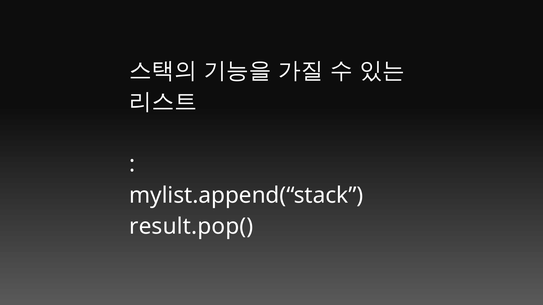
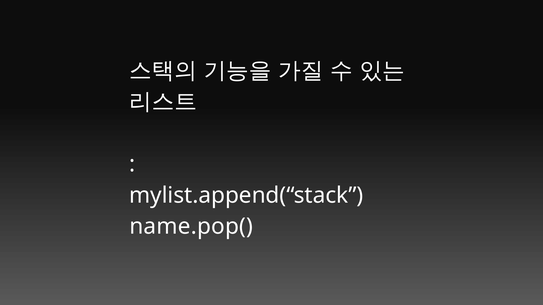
result.pop(: result.pop( -> name.pop( (191, 227)
